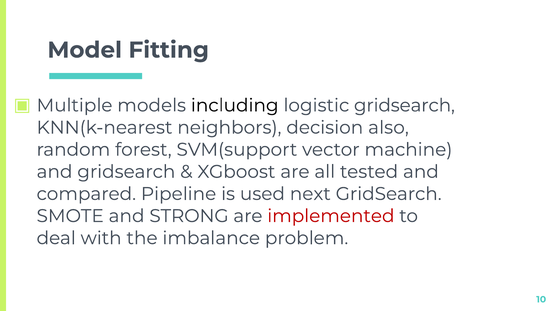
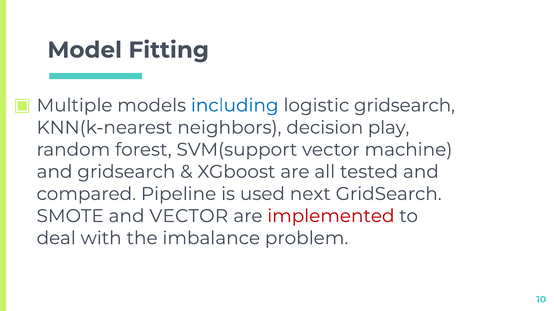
including colour: black -> blue (235, 106)
also: also -> play (389, 128)
and STRONG: STRONG -> VECTOR (189, 216)
